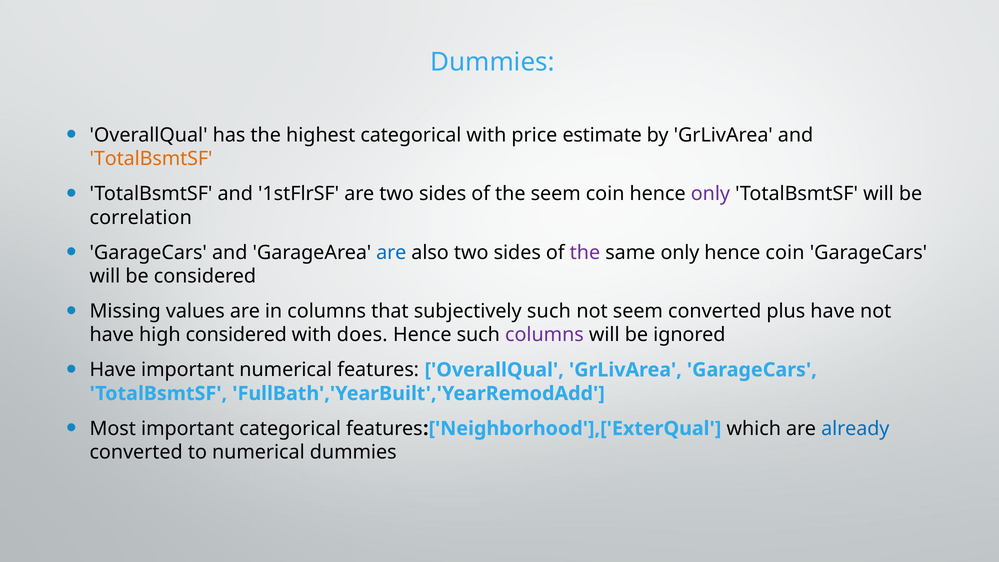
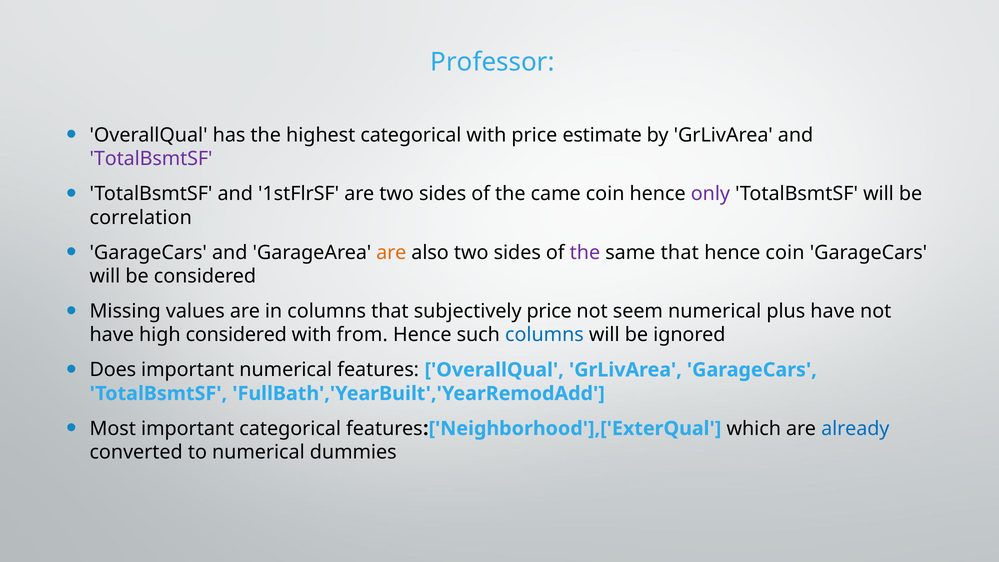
Dummies: Dummies -> Professor (492, 62)
TotalBsmtSF colour: orange -> purple (151, 159)
the seem: seem -> came (556, 194)
are colour: blue -> orange (391, 252)
same only: only -> that (680, 252)
subjectively such: such -> price (549, 311)
seem converted: converted -> numerical (715, 311)
does: does -> from (362, 335)
columns colour: purple -> blue (544, 335)
Have: Have -> Does (113, 370)
